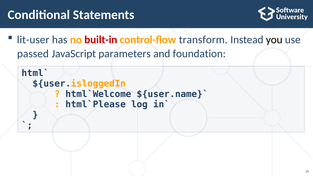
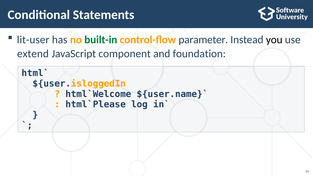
built-in colour: red -> green (101, 40)
transform: transform -> parameter (203, 40)
passed: passed -> extend (33, 54)
parameters: parameters -> component (125, 54)
